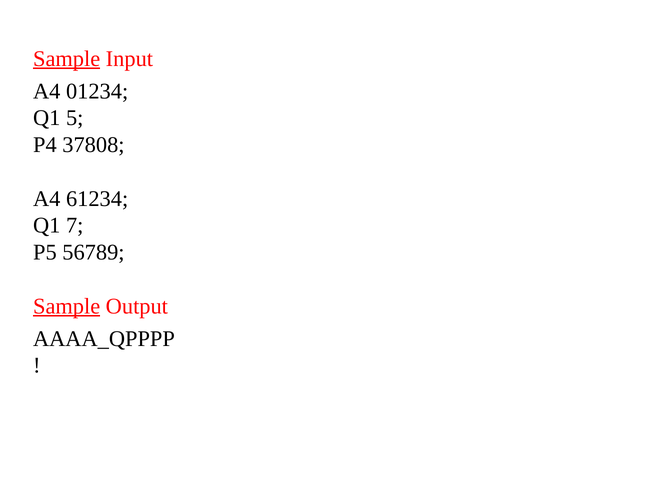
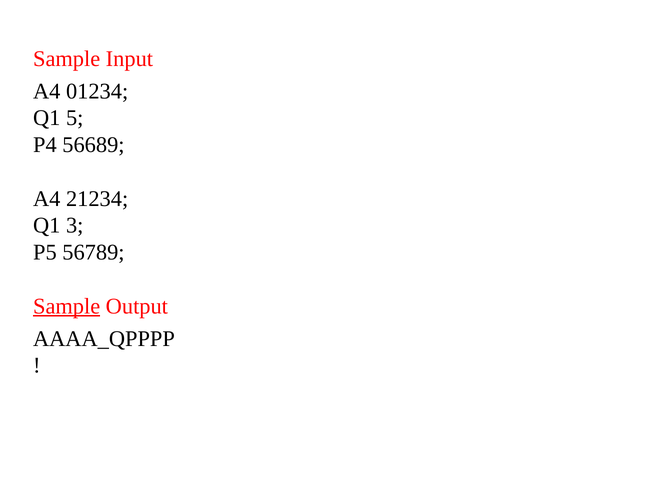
Sample underline: present -> none (67, 59)
37808: 37808 -> 56689 (93, 145)
61234: 61234 -> 21234 (97, 199)
7: 7 -> 3 (75, 226)
